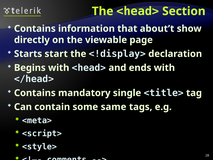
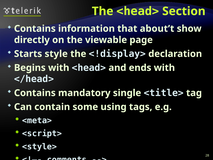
start: start -> style (56, 54)
same: same -> using (114, 107)
